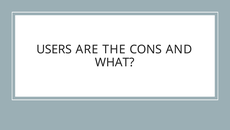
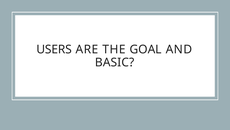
CONS: CONS -> GOAL (146, 49)
WHAT: WHAT -> BASIC (115, 62)
